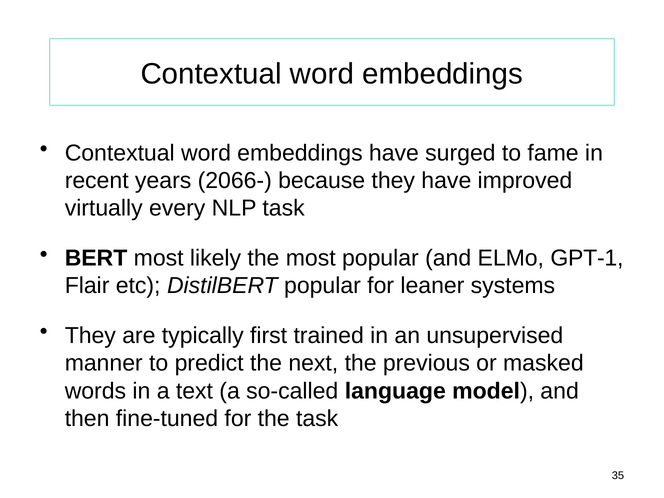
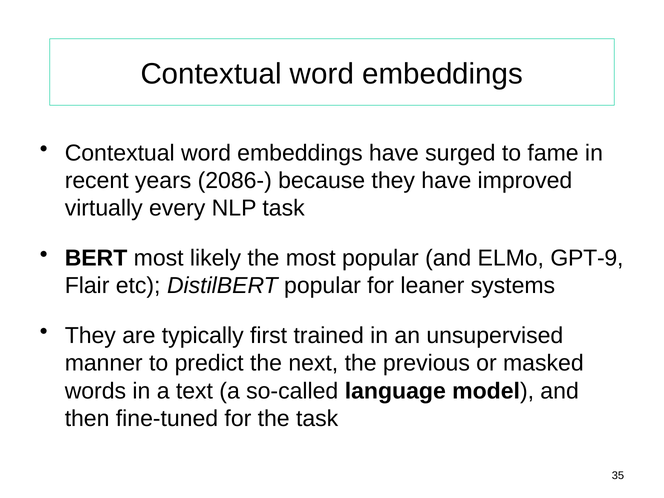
2066-: 2066- -> 2086- (235, 181)
GPT-1: GPT-1 -> GPT-9 (587, 258)
